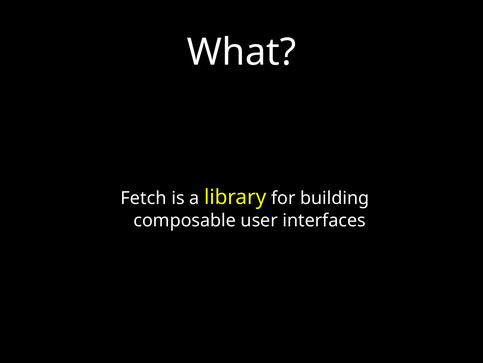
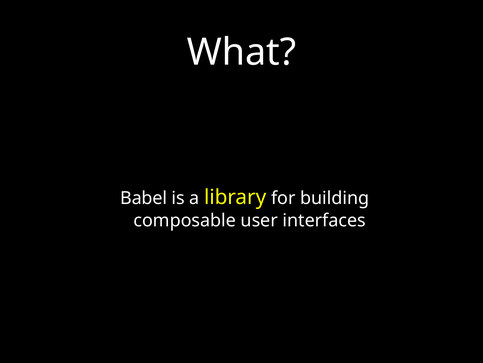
Fetch: Fetch -> Babel (144, 198)
